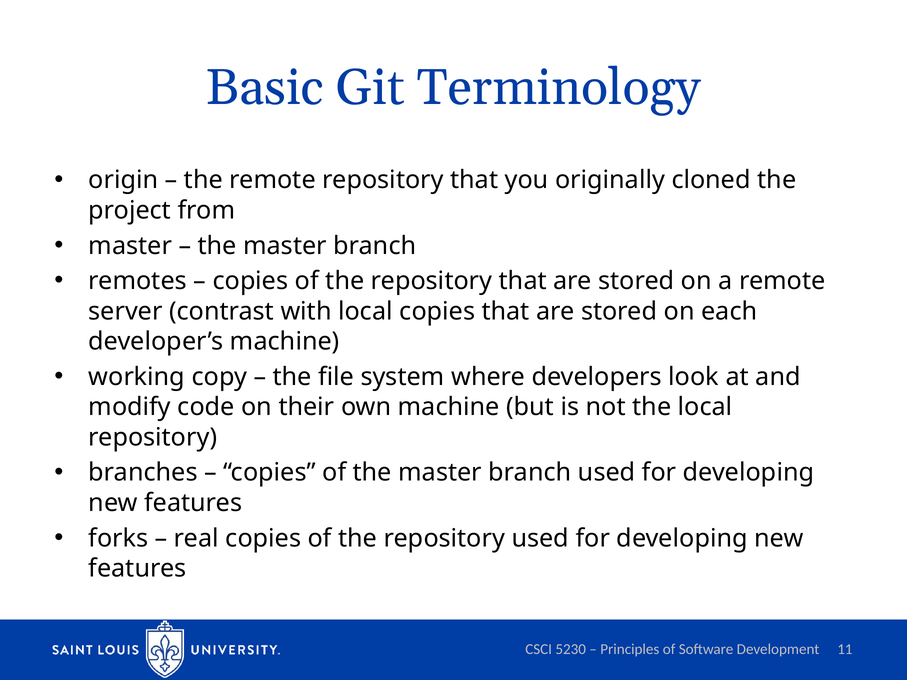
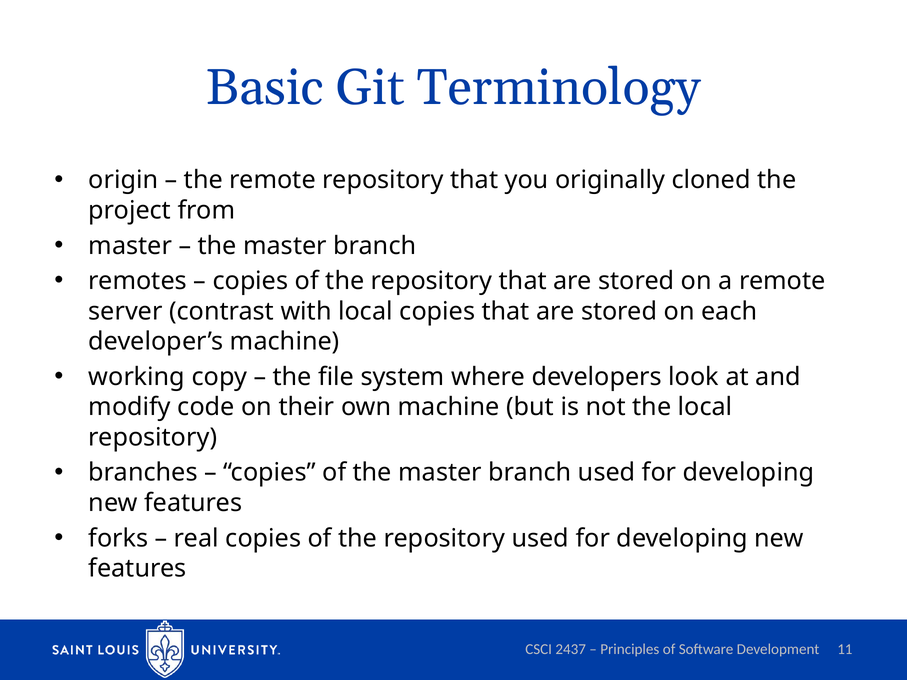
5230: 5230 -> 2437 (571, 649)
